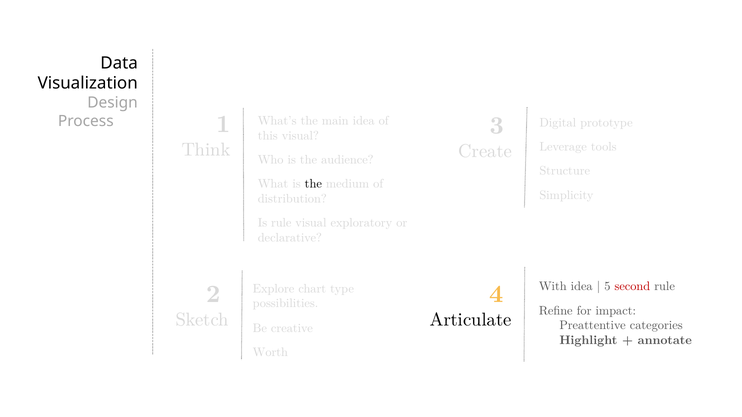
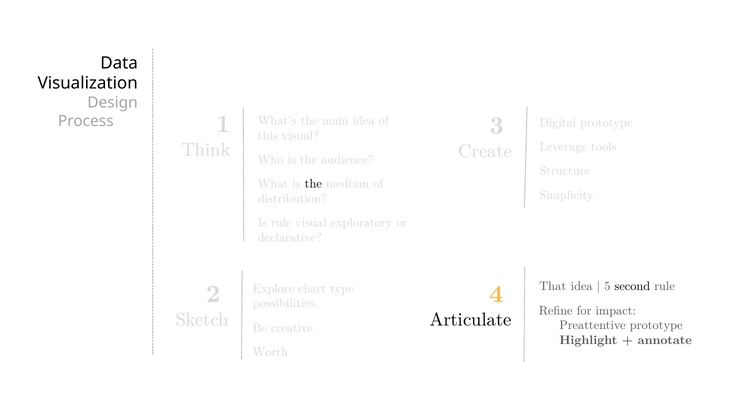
With: With -> That (553, 287)
second colour: red -> black (632, 287)
Preattentive categories: categories -> prototype (656, 326)
